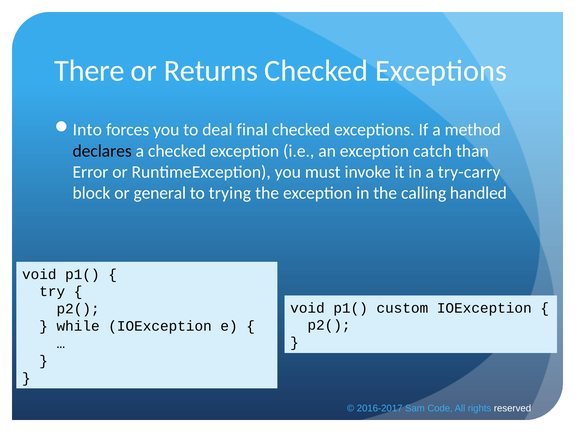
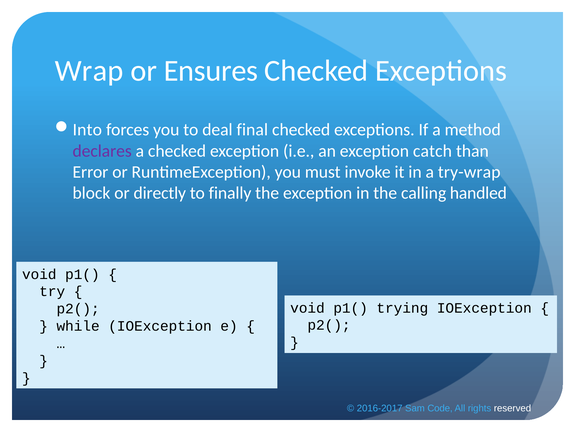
There: There -> Wrap (89, 71)
Returns: Returns -> Ensures (211, 71)
declares colour: black -> purple (102, 151)
try-carry: try-carry -> try-wrap (469, 172)
general: general -> directly (160, 193)
trying: trying -> finally (230, 193)
custom: custom -> trying (402, 307)
